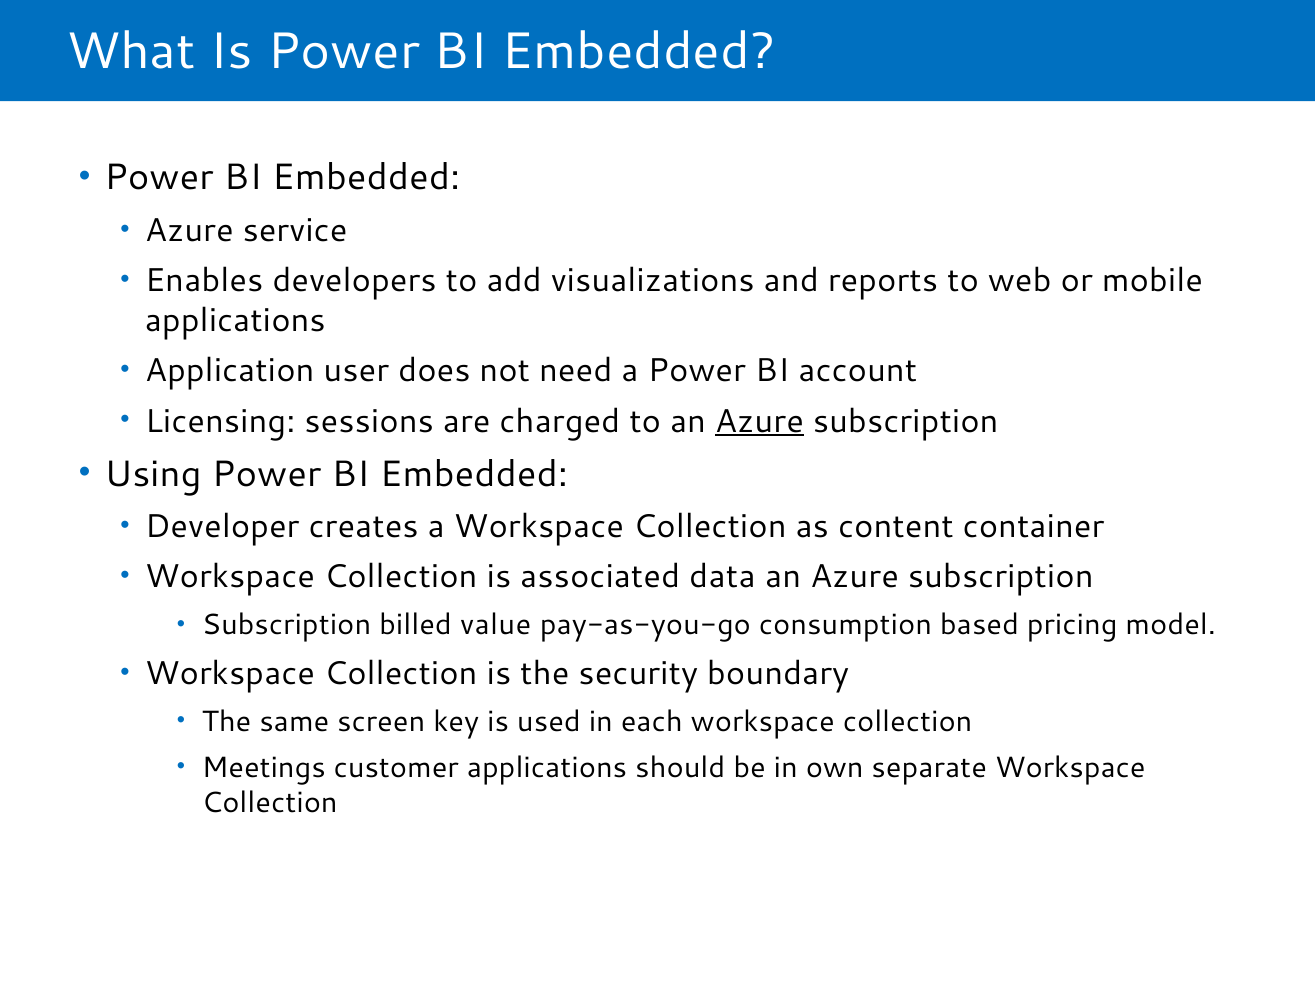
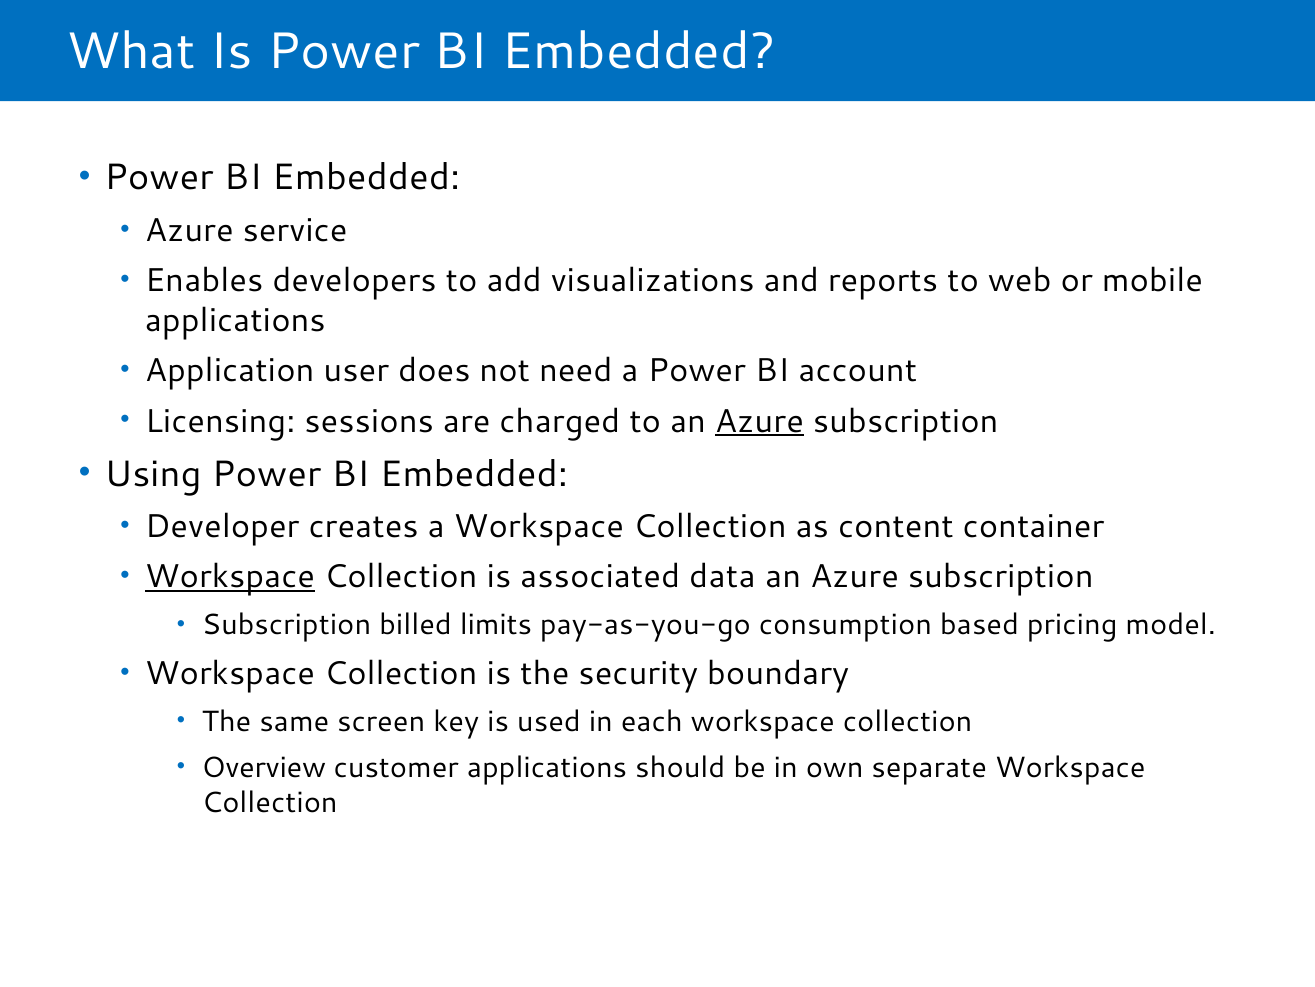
Workspace underline: none -> present (230, 577)
value: value -> limits (496, 625)
Meetings: Meetings -> Overview (264, 767)
